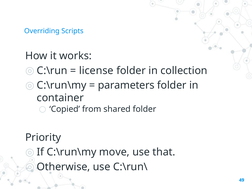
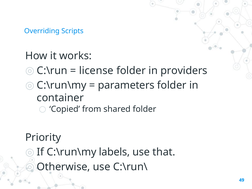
collection: collection -> providers (184, 71)
move: move -> labels (114, 152)
